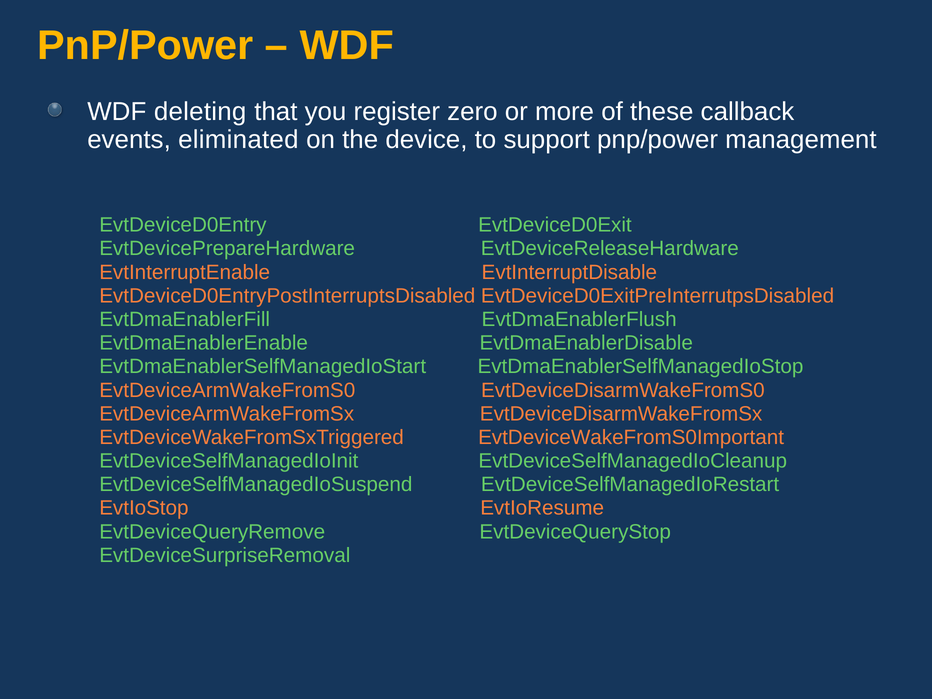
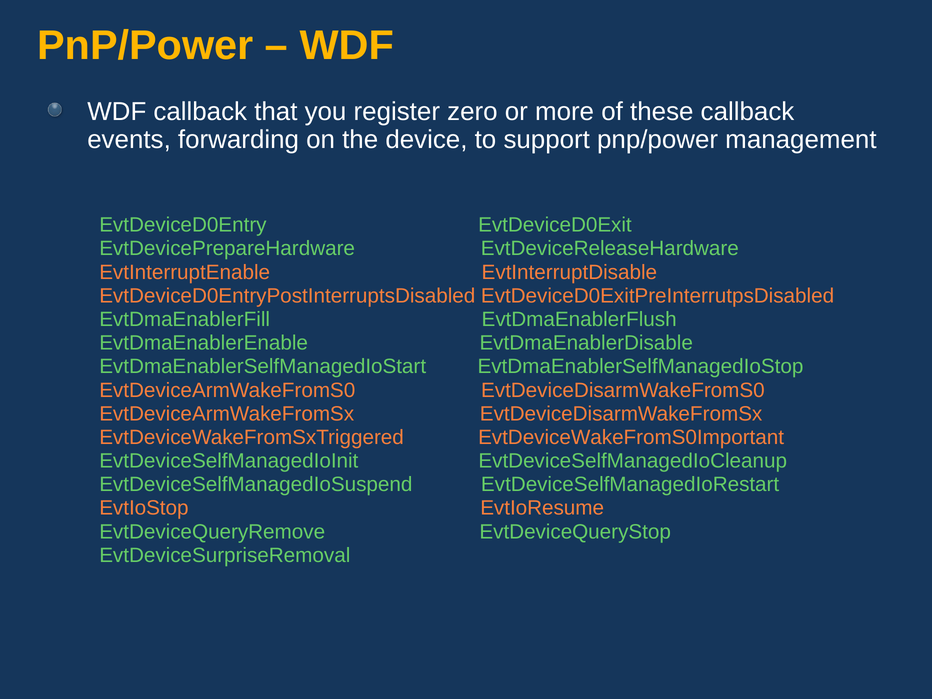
WDF deleting: deleting -> callback (200, 112)
eliminated: eliminated -> forwarding (238, 140)
